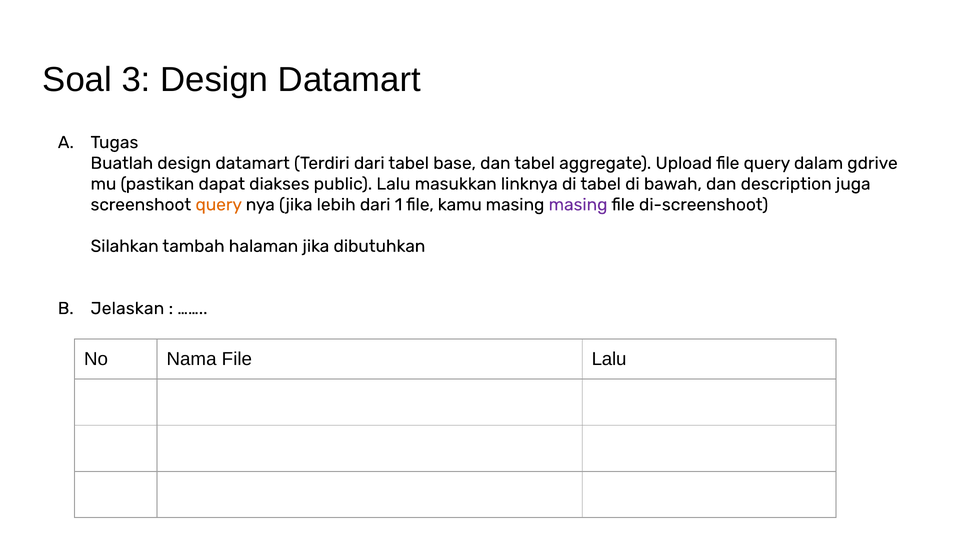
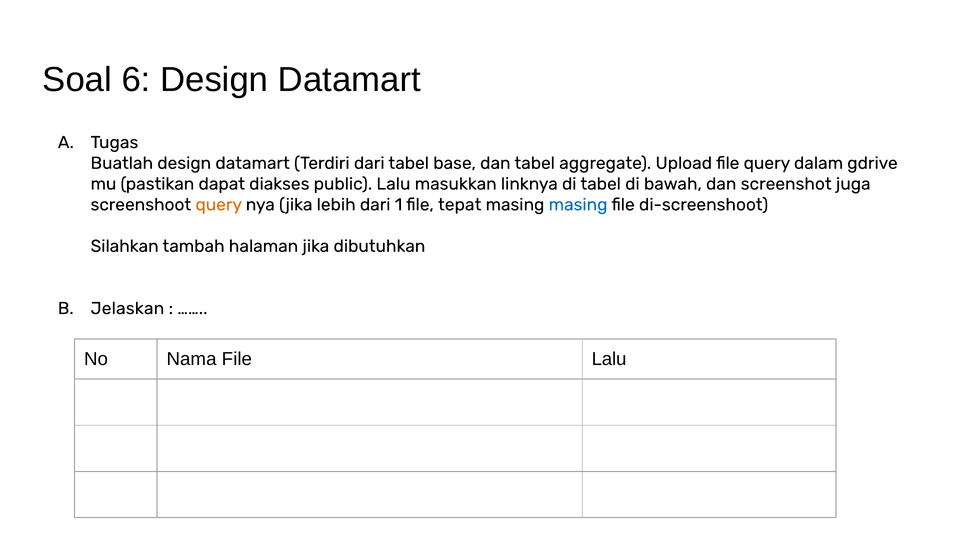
3: 3 -> 6 (136, 80)
description: description -> screenshot (786, 184)
kamu: kamu -> tepat (460, 205)
masing colour: purple -> blue (578, 205)
